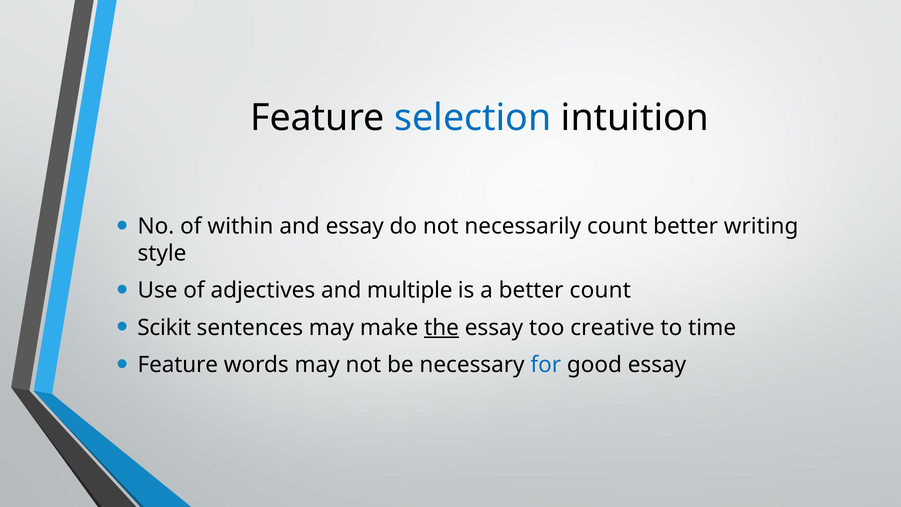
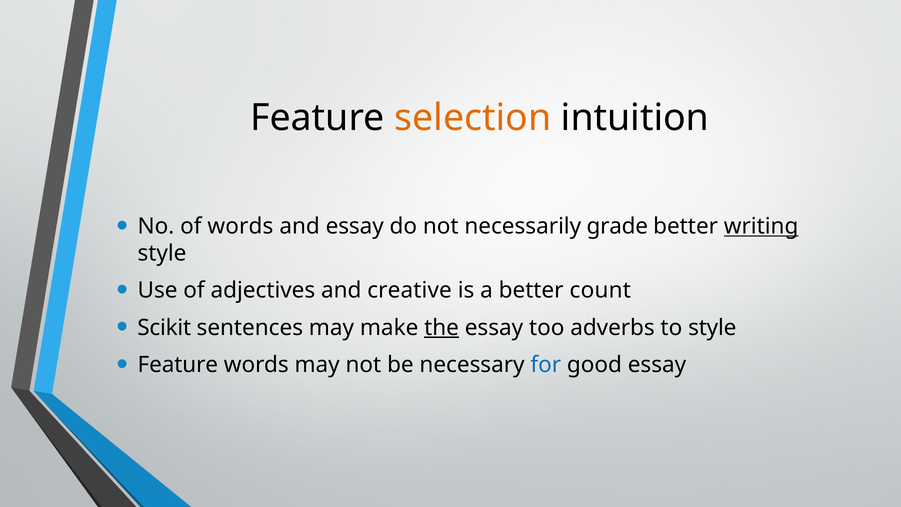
selection colour: blue -> orange (473, 118)
of within: within -> words (240, 226)
necessarily count: count -> grade (617, 226)
writing underline: none -> present (761, 226)
multiple: multiple -> creative (410, 290)
creative: creative -> adverbs (613, 328)
to time: time -> style (712, 328)
